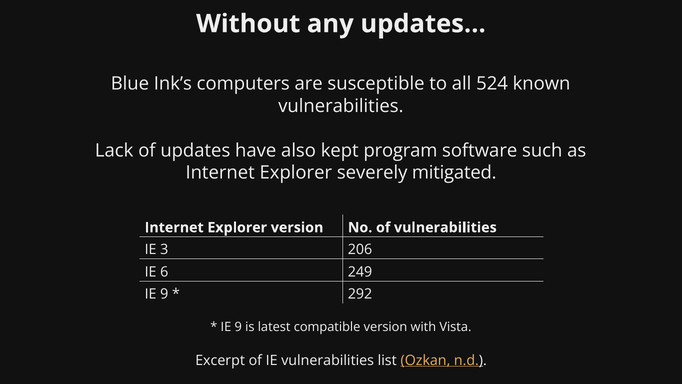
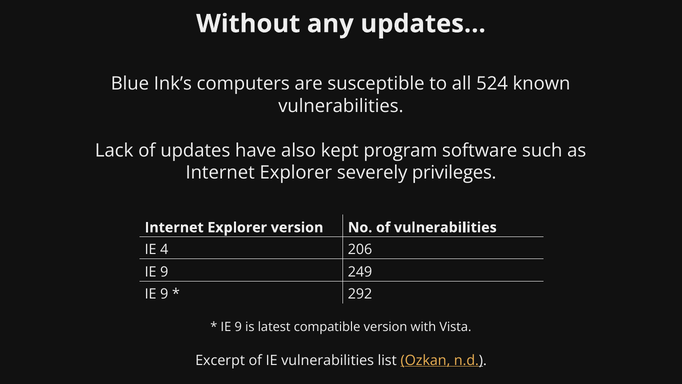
mitigated: mitigated -> privileges (454, 172)
3: 3 -> 4 (164, 250)
6: 6 -> 9 (164, 272)
